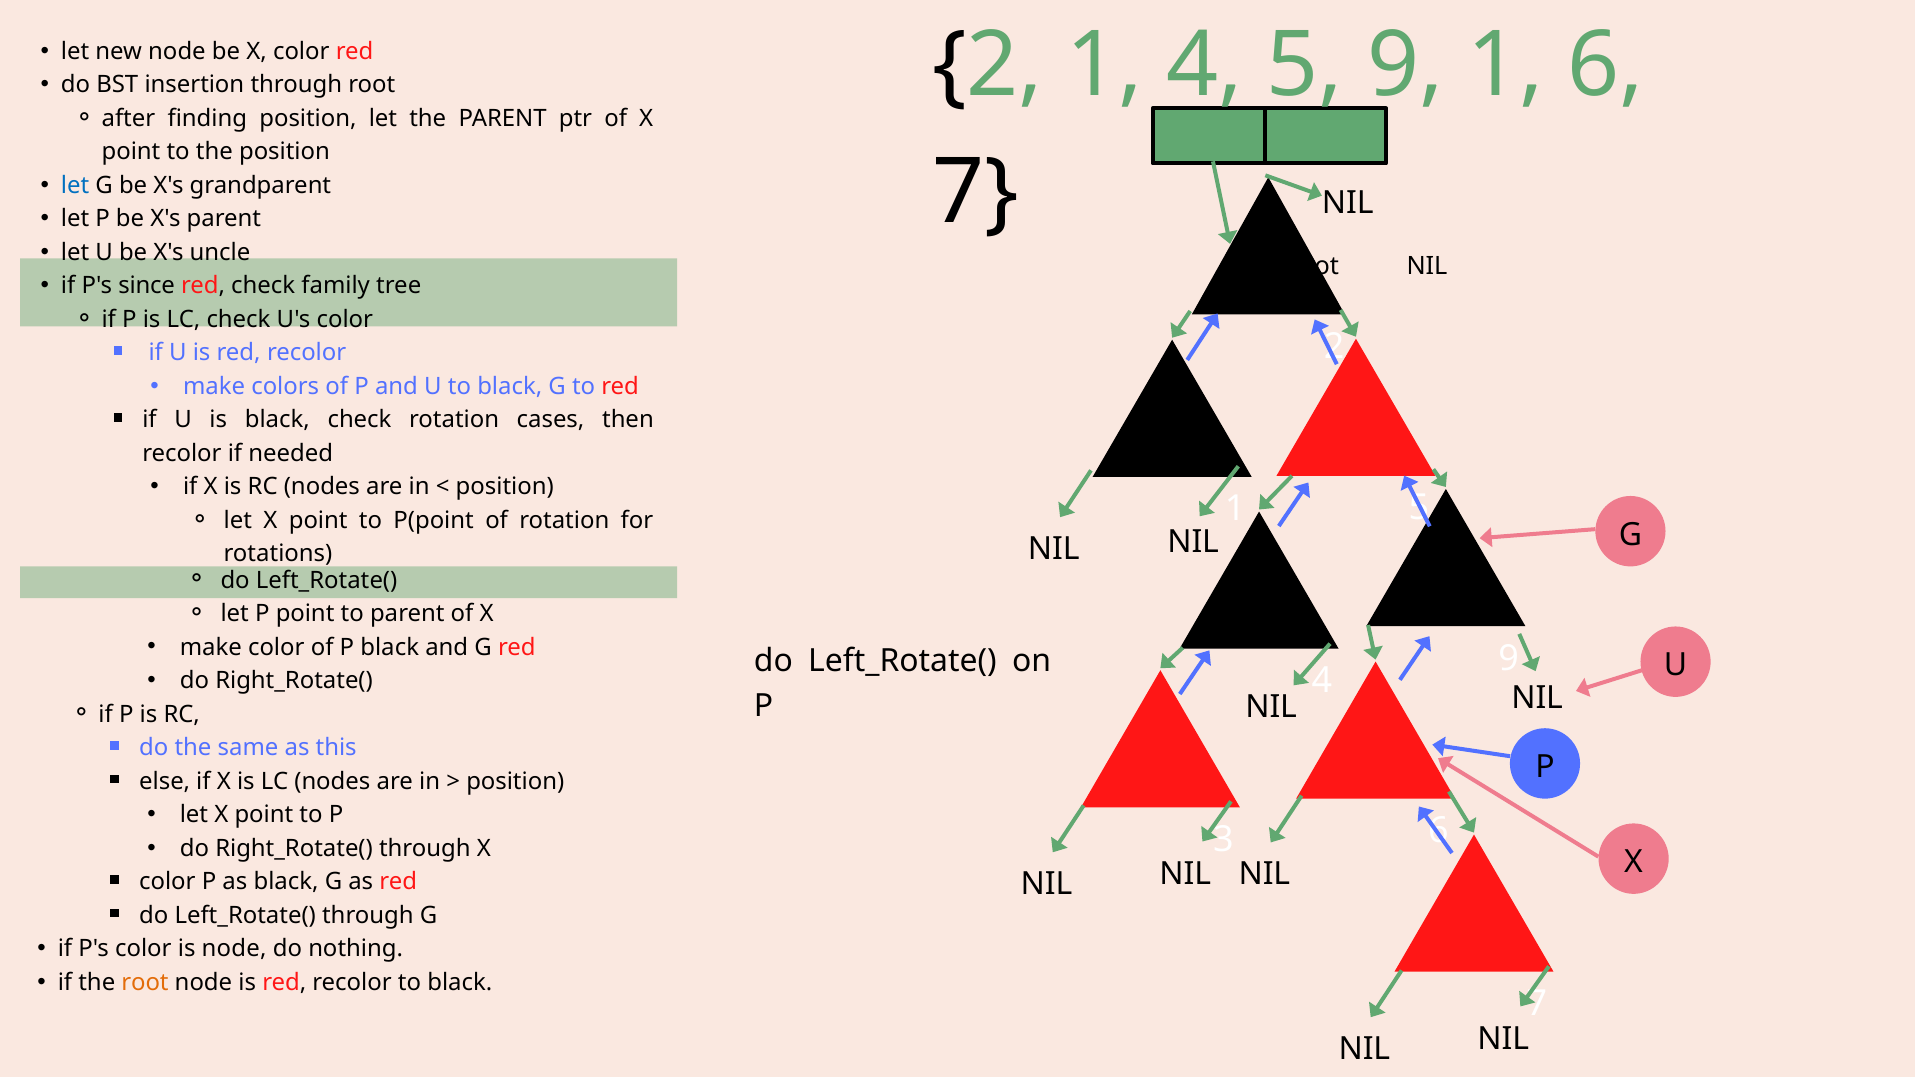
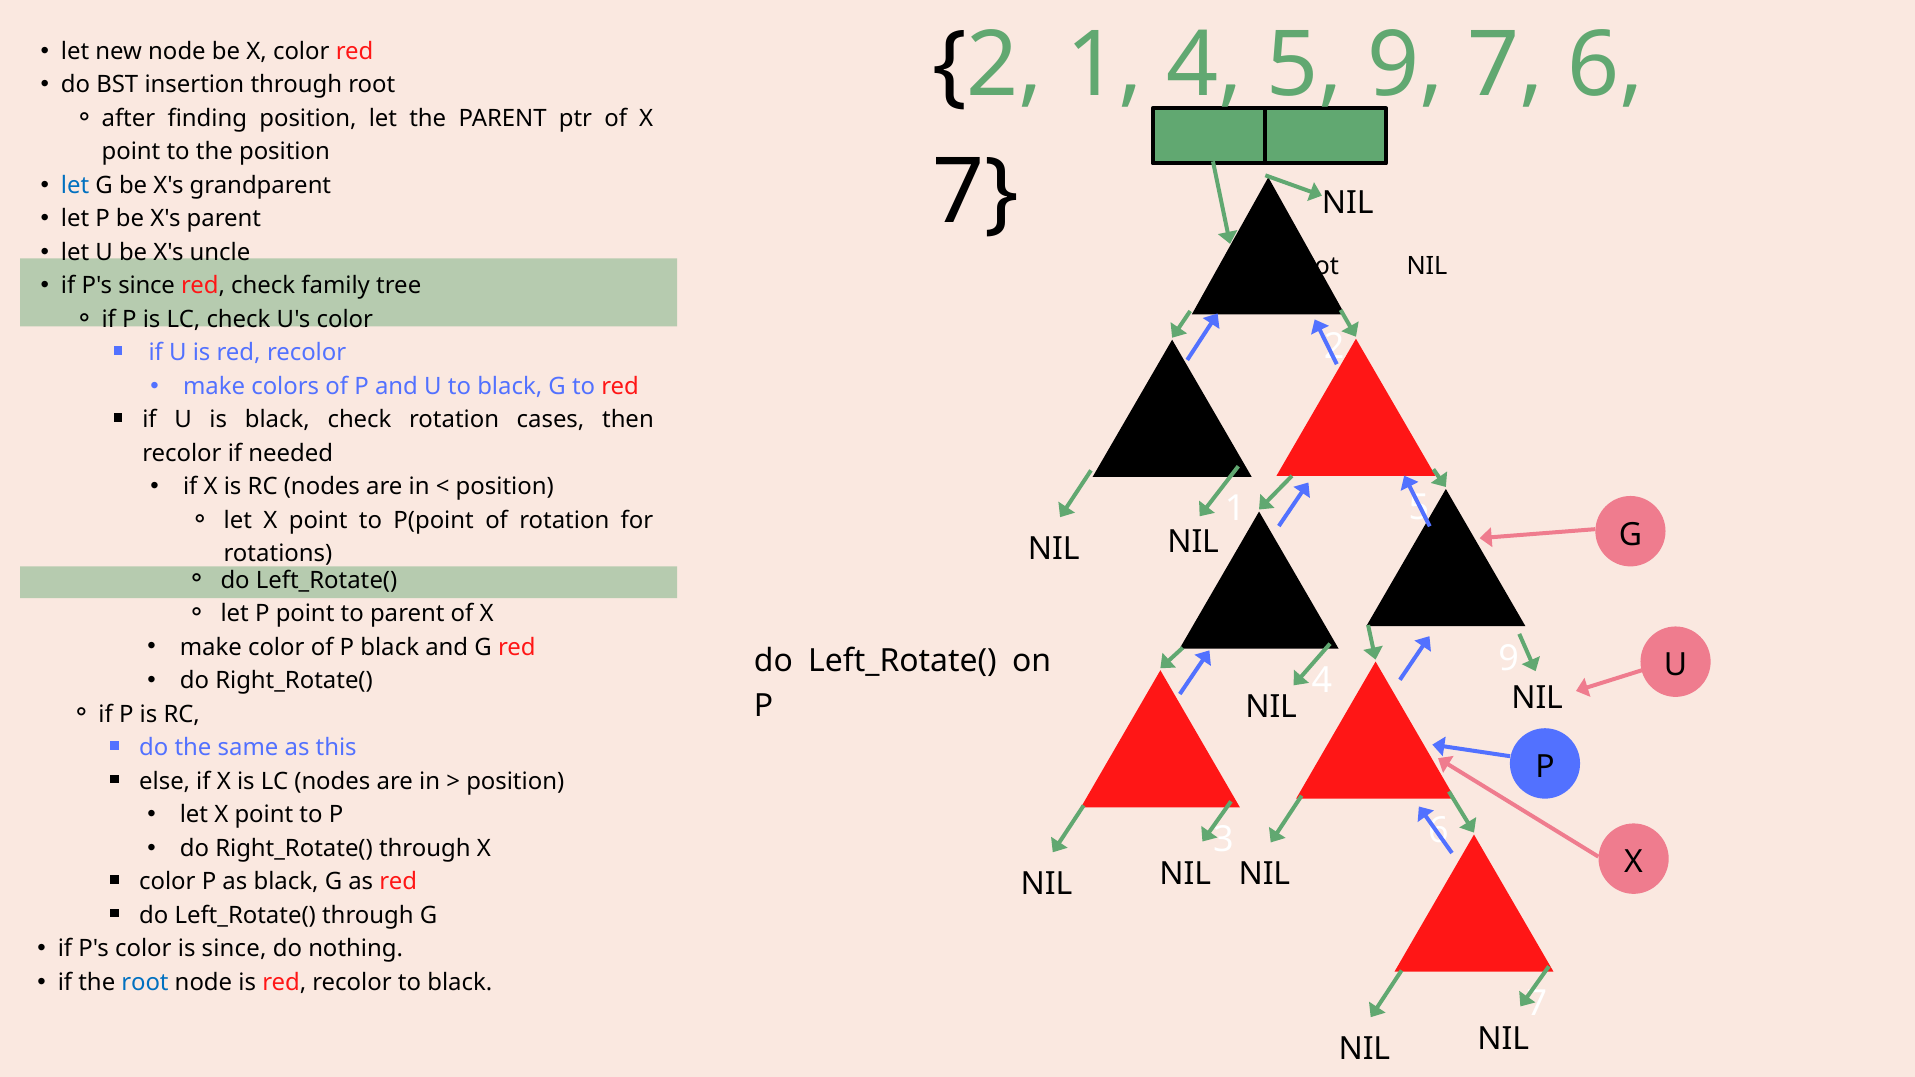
9 1: 1 -> 7 (1505, 65)
is node: node -> since (234, 949)
root colour: orange -> blue (145, 983)
